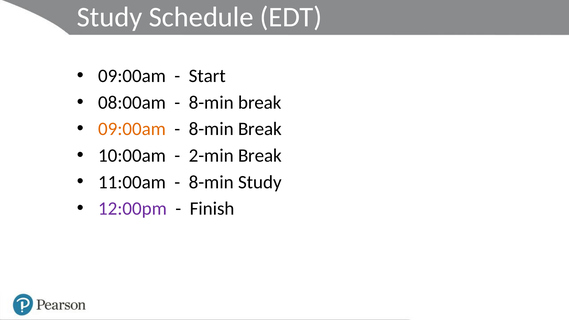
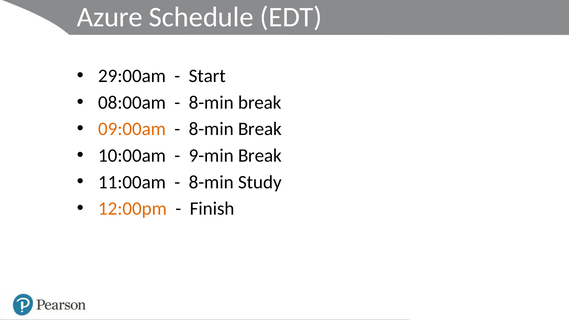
Study: Study -> Azure (110, 17)
09:00am: 09:00am -> 29:00am (132, 76)
2-min: 2-min -> 9-min (211, 156)
12:00pm colour: purple -> orange (133, 209)
